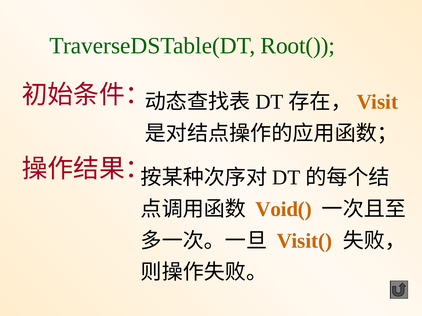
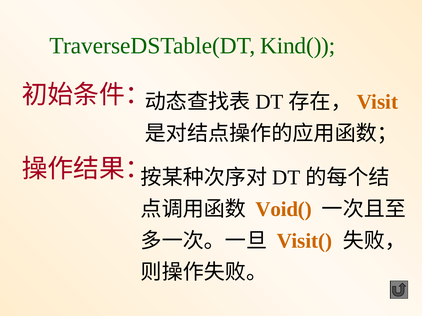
Root(: Root( -> Kind( (298, 46)
